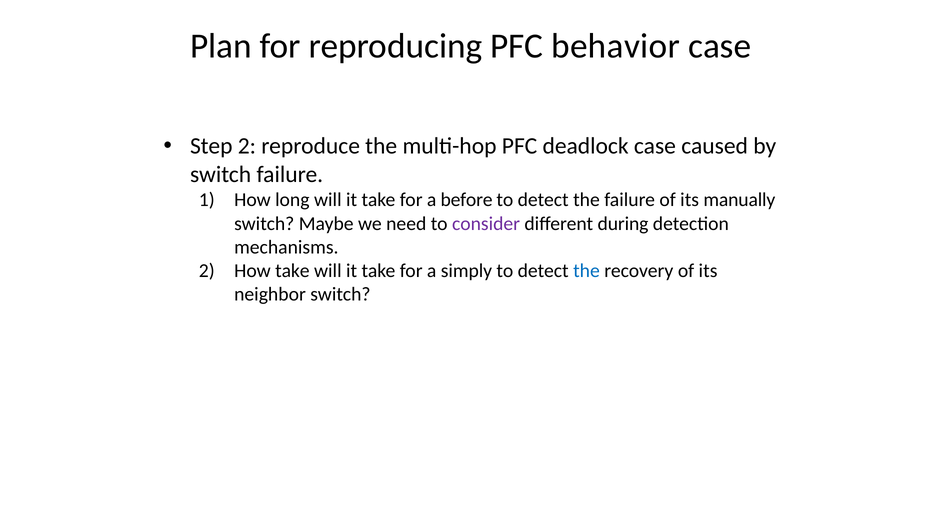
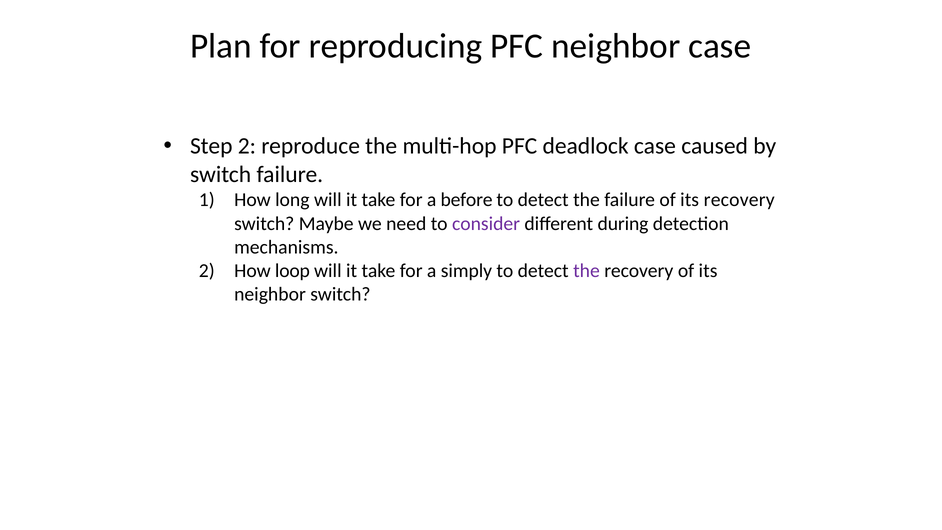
PFC behavior: behavior -> neighbor (616, 46)
its manually: manually -> recovery (739, 200)
How take: take -> loop (292, 271)
the colour: blue -> purple (586, 271)
